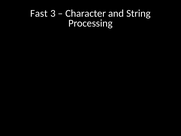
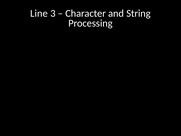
Fast: Fast -> Line (39, 13)
